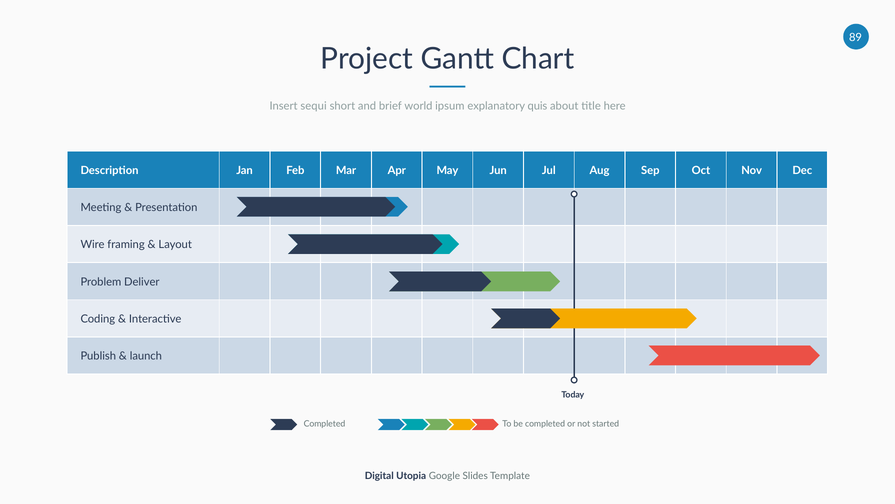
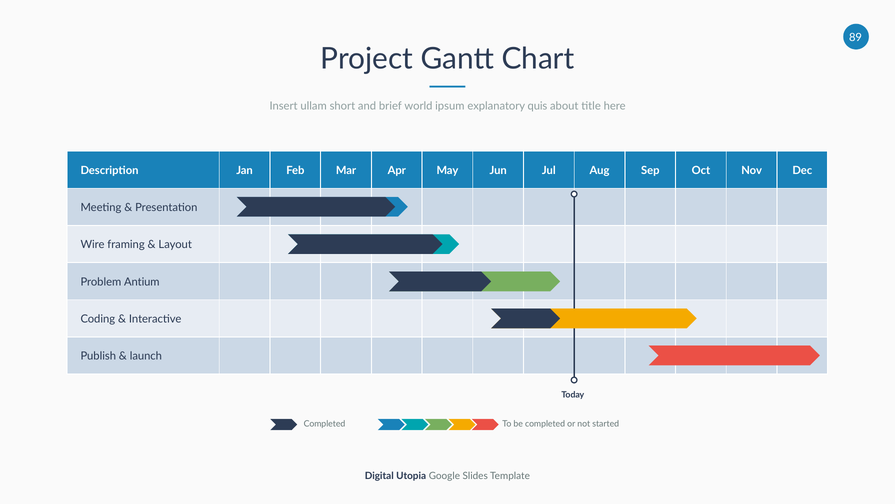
sequi: sequi -> ullam (314, 106)
Deliver: Deliver -> Antium (142, 282)
